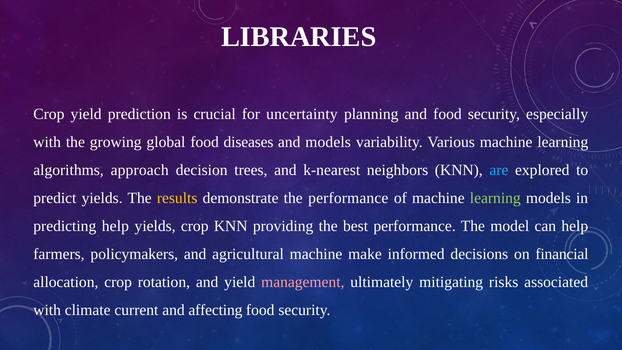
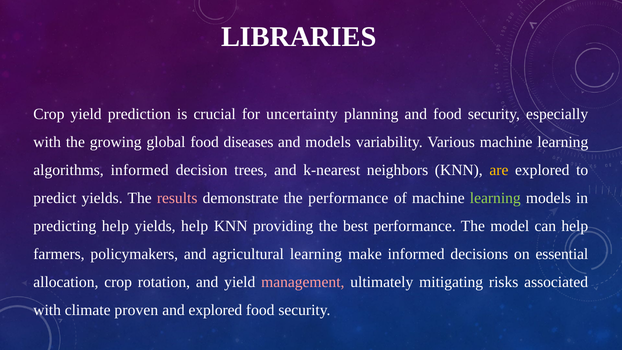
algorithms approach: approach -> informed (140, 170)
are colour: light blue -> yellow (499, 170)
results colour: yellow -> pink (177, 198)
yields crop: crop -> help (195, 226)
agricultural machine: machine -> learning (316, 254)
financial: financial -> essential (562, 254)
current: current -> proven (136, 310)
and affecting: affecting -> explored (215, 310)
